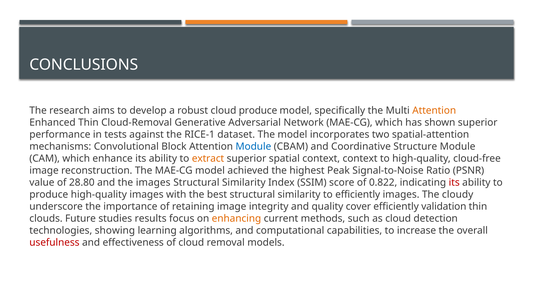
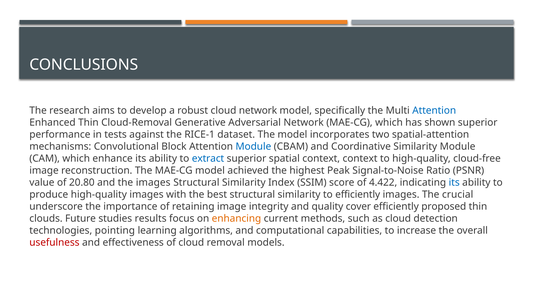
cloud produce: produce -> network (258, 110)
Attention colour: orange -> blue (434, 110)
Coordinative Structure: Structure -> Similarity (415, 146)
extract colour: orange -> blue (208, 158)
28.80: 28.80 -> 20.80 (82, 182)
0.822: 0.822 -> 4.422 (383, 182)
its colour: red -> blue (454, 182)
cloudy: cloudy -> crucial (458, 194)
validation: validation -> proposed (444, 206)
showing: showing -> pointing (115, 230)
